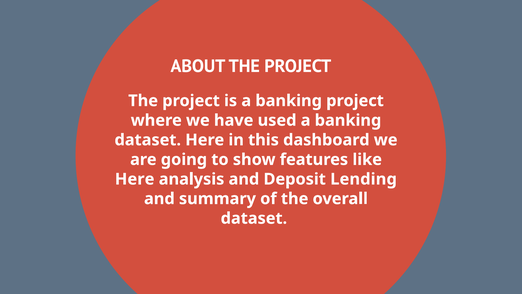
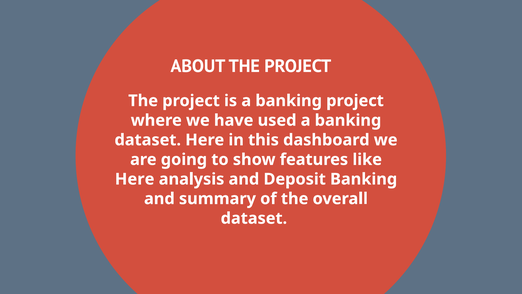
Deposit Lending: Lending -> Banking (364, 179)
